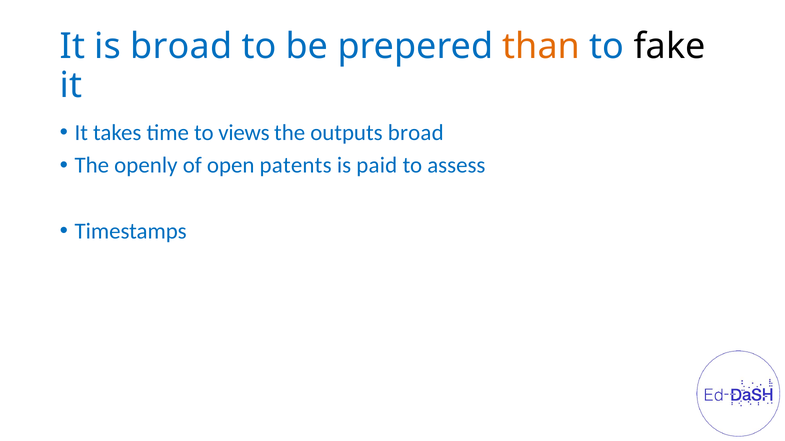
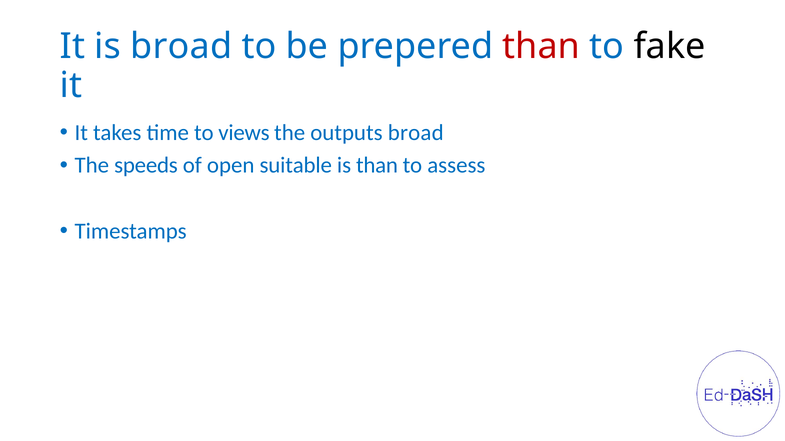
than colour: orange -> red (541, 47)
openly: openly -> speeds (146, 166)
patents: patents -> suitable (296, 166)
is paid: paid -> than (377, 166)
